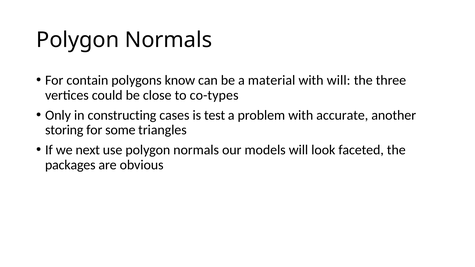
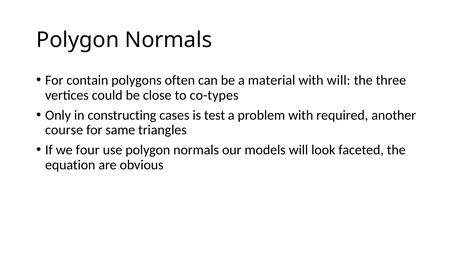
know: know -> often (180, 80)
accurate: accurate -> required (342, 115)
storing: storing -> course (64, 130)
some: some -> same (120, 130)
next: next -> four (88, 150)
packages: packages -> equation (70, 165)
